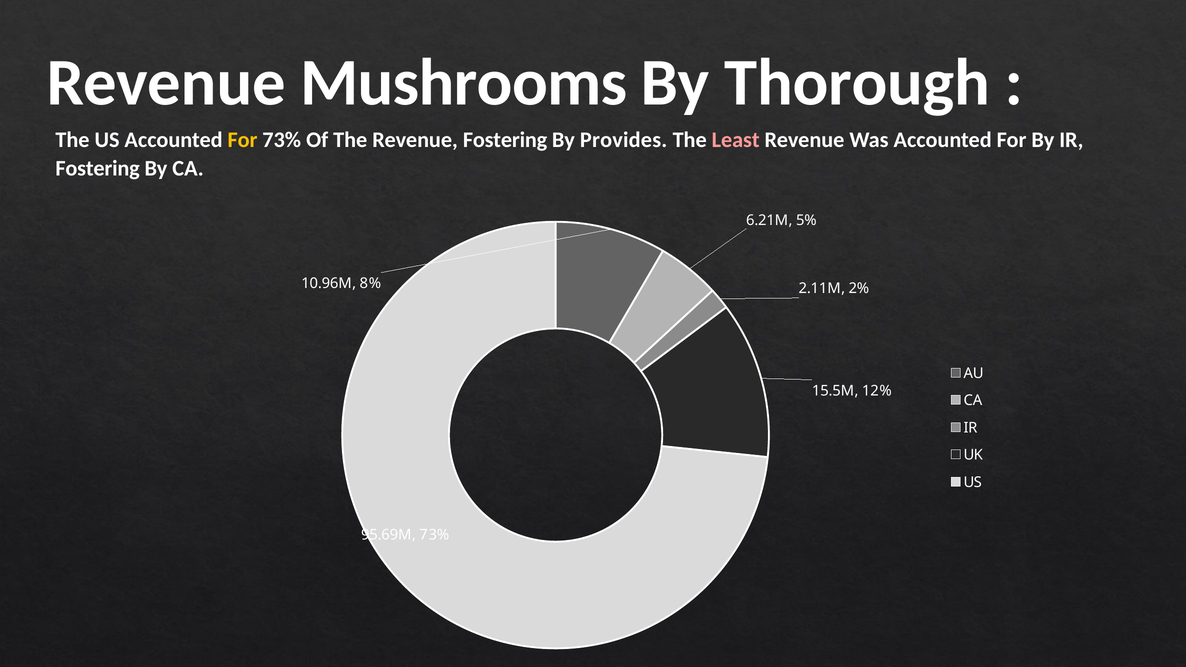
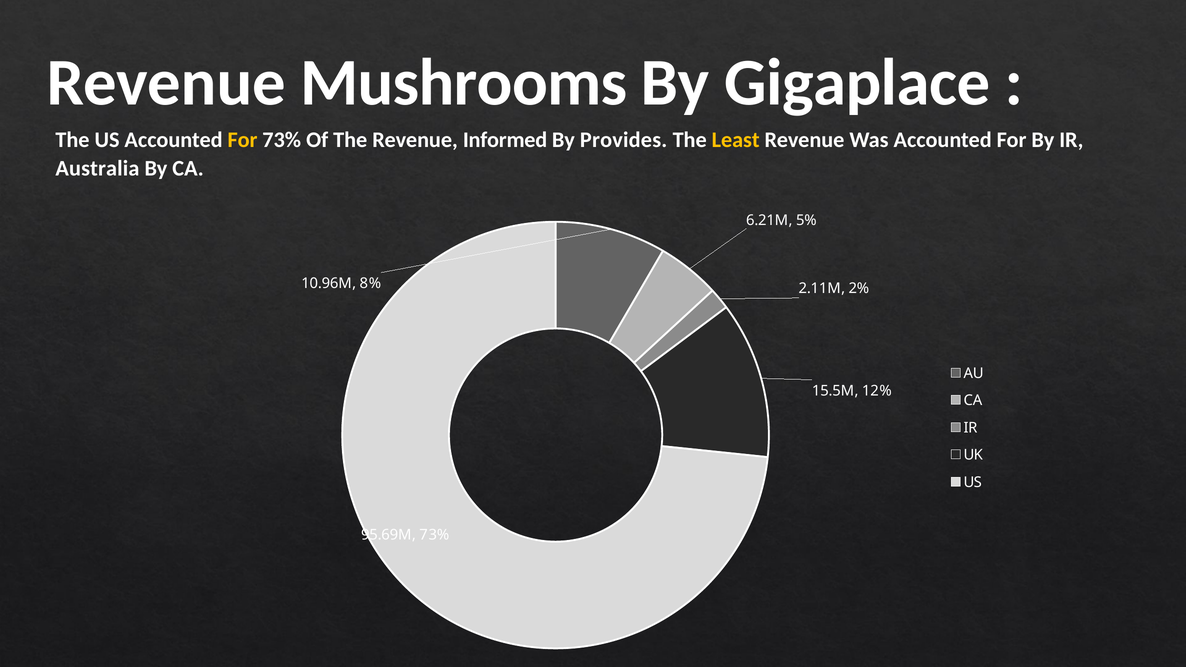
Thorough: Thorough -> Gigaplace (857, 83)
Revenue Fostering: Fostering -> Informed (505, 140)
Least colour: pink -> yellow (736, 140)
Fostering: Fostering -> Australia (97, 168)
